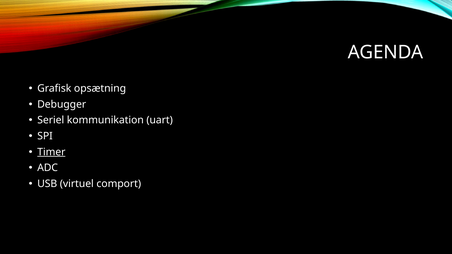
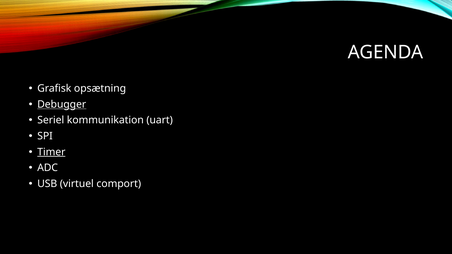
Debugger underline: none -> present (62, 104)
